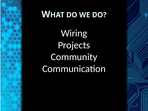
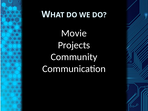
Wiring: Wiring -> Movie (74, 33)
